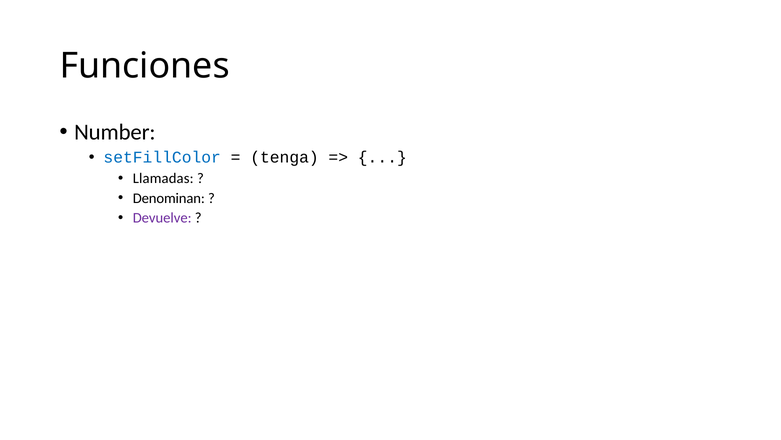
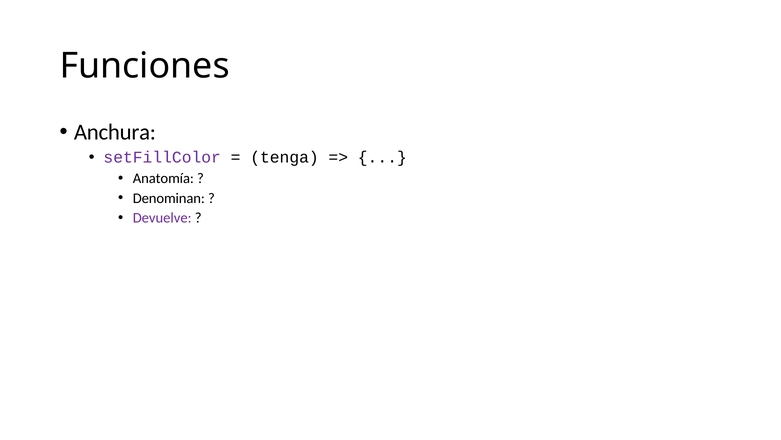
Number: Number -> Anchura (115, 132)
setFillColor colour: blue -> purple (162, 157)
Llamadas: Llamadas -> Anatomía (163, 178)
